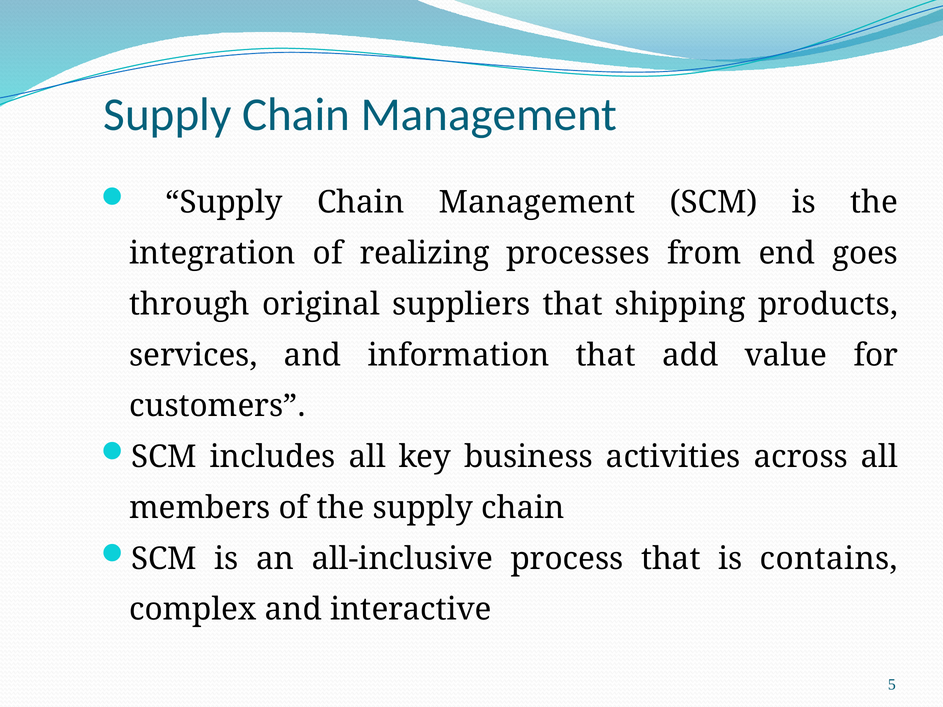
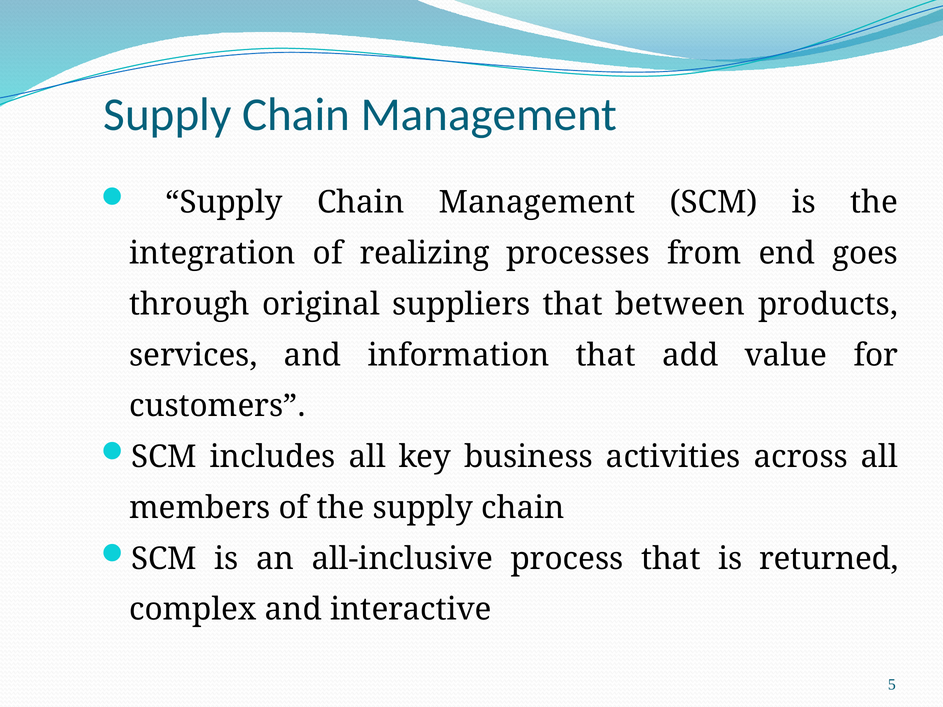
shipping: shipping -> between (680, 304)
contains: contains -> returned (829, 559)
